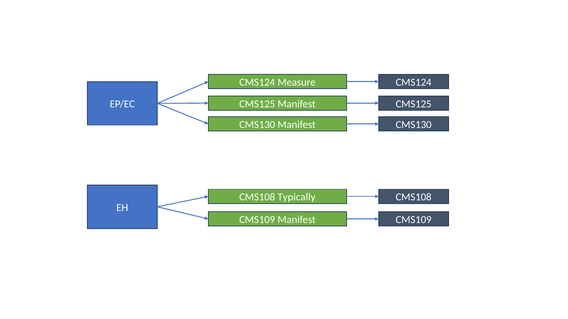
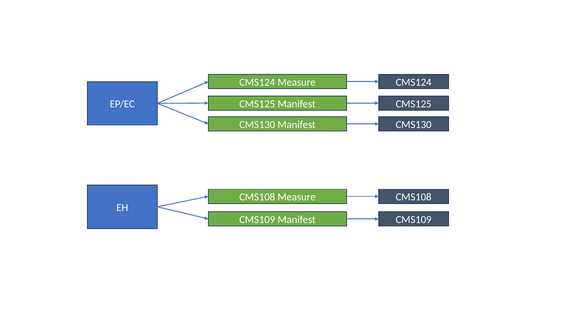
CMS108 Typically: Typically -> Measure (297, 197)
